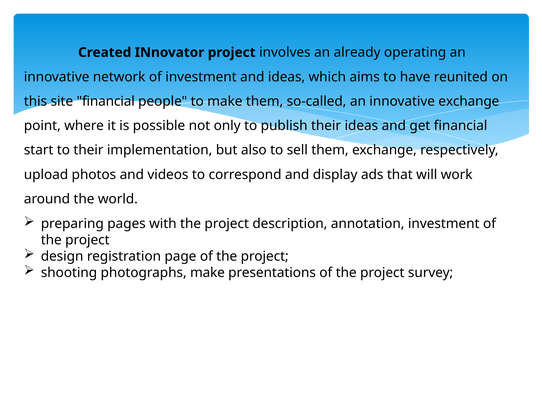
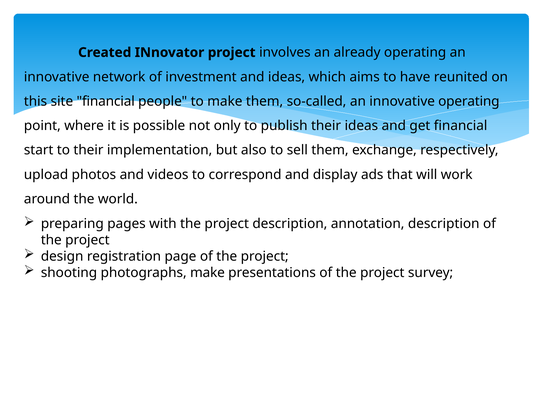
innovative exchange: exchange -> operating (469, 101)
annotation investment: investment -> description (444, 224)
